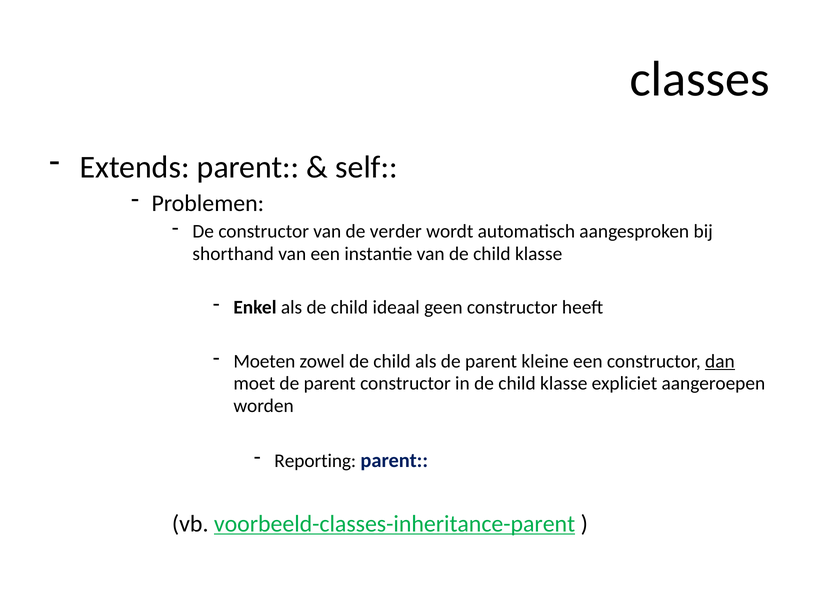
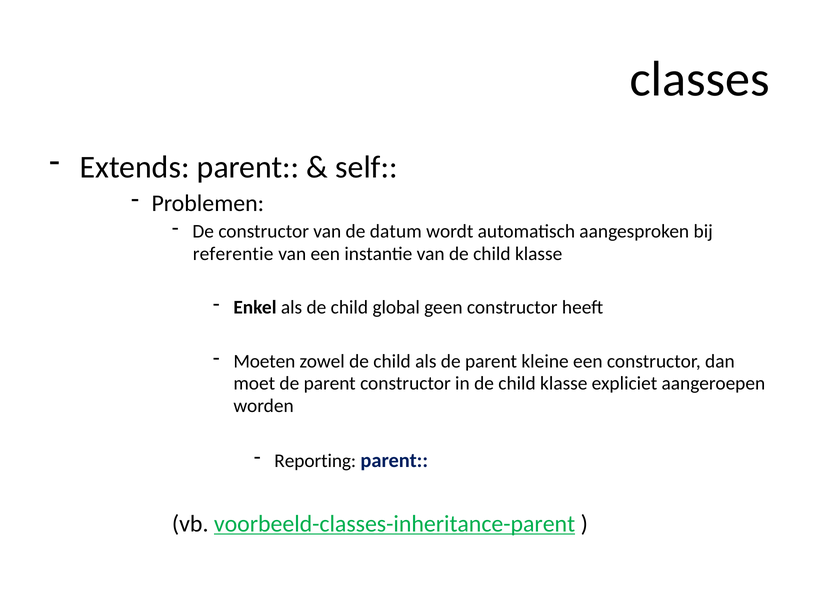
verder: verder -> datum (396, 232)
shorthand: shorthand -> referentie (233, 254)
ideaal: ideaal -> global (396, 308)
dan underline: present -> none (720, 361)
